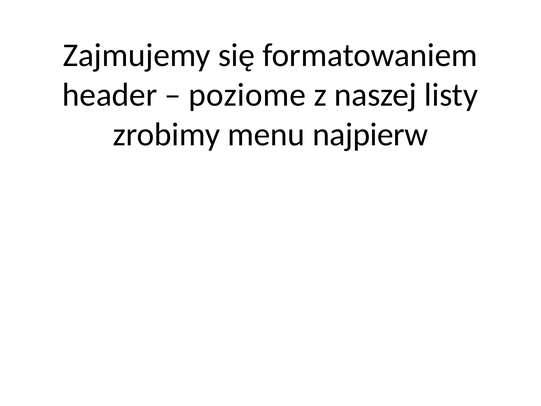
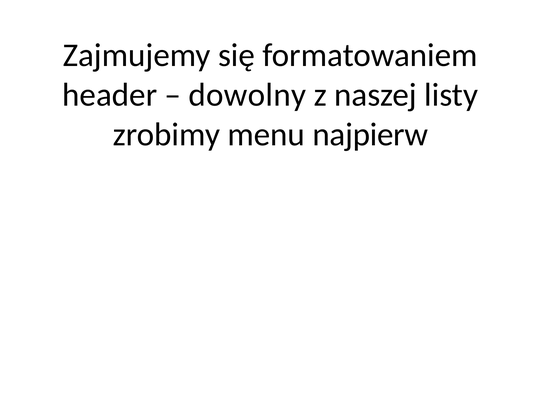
poziome: poziome -> dowolny (247, 95)
